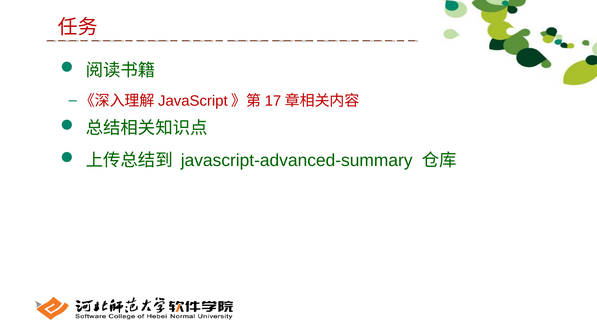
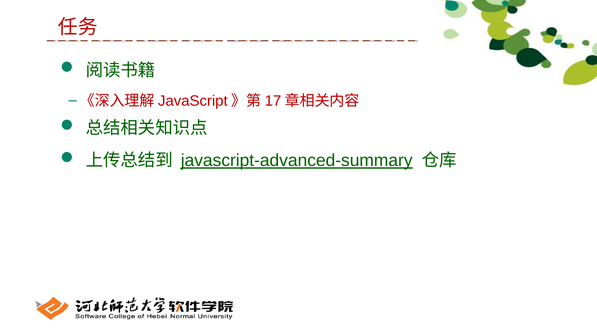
javascript-advanced-summary underline: none -> present (297, 160)
